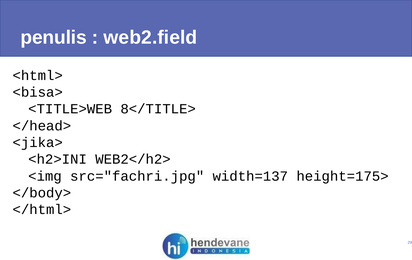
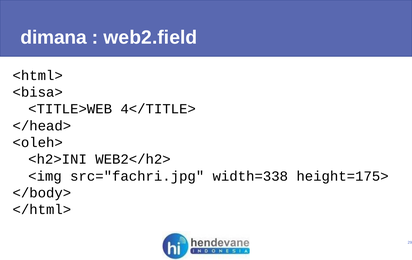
penulis: penulis -> dimana (54, 37)
8</TITLE>: 8</TITLE> -> 4</TITLE> (158, 109)
<jika>: <jika> -> <oleh> (38, 142)
width=137: width=137 -> width=338 (250, 176)
